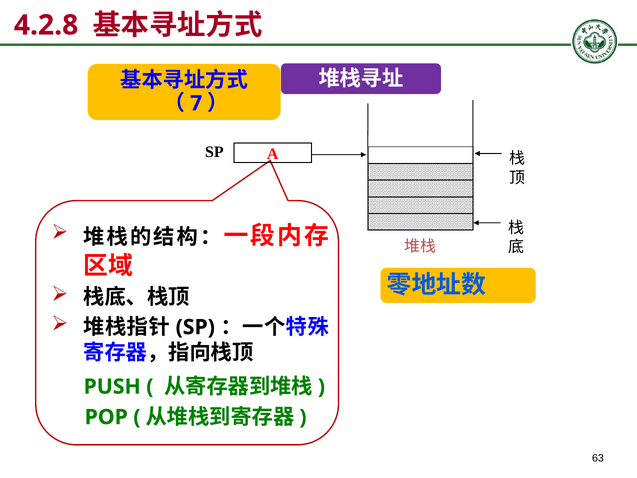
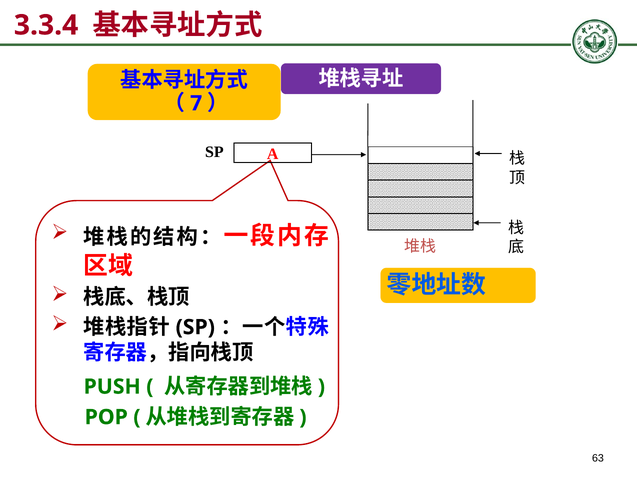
4.2.8: 4.2.8 -> 3.3.4 (46, 25)
